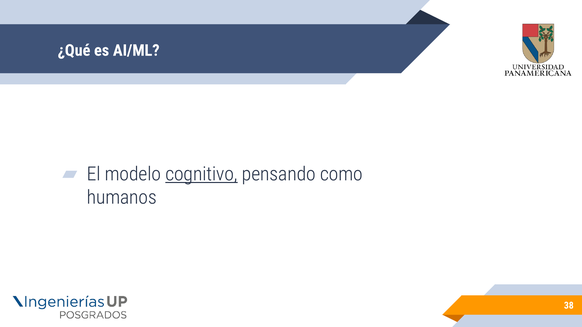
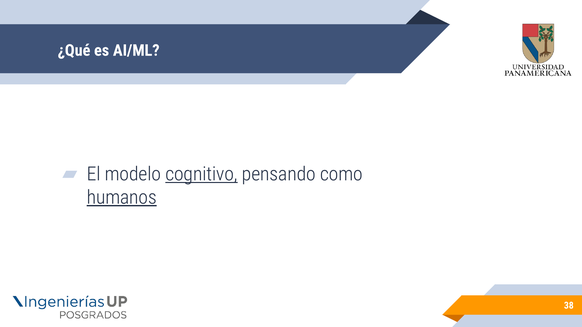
humanos underline: none -> present (122, 198)
